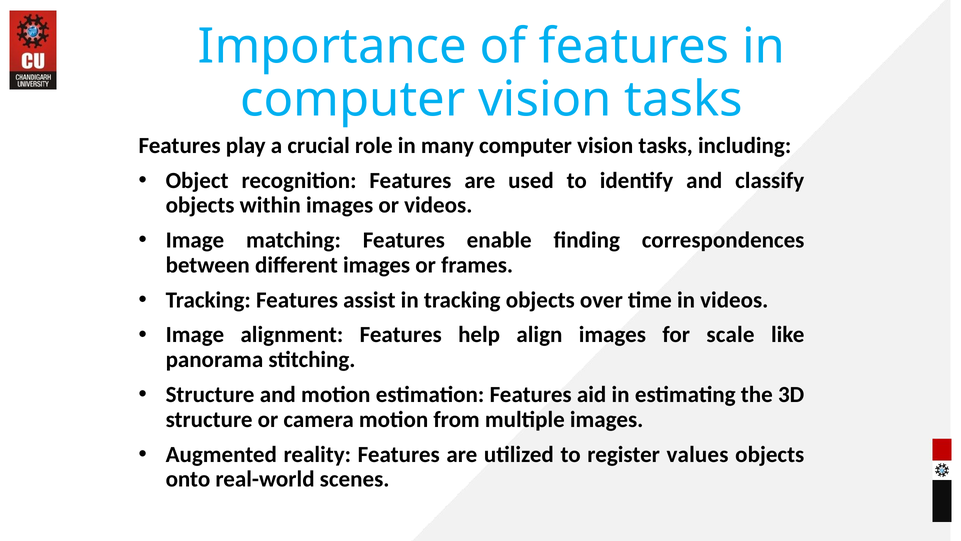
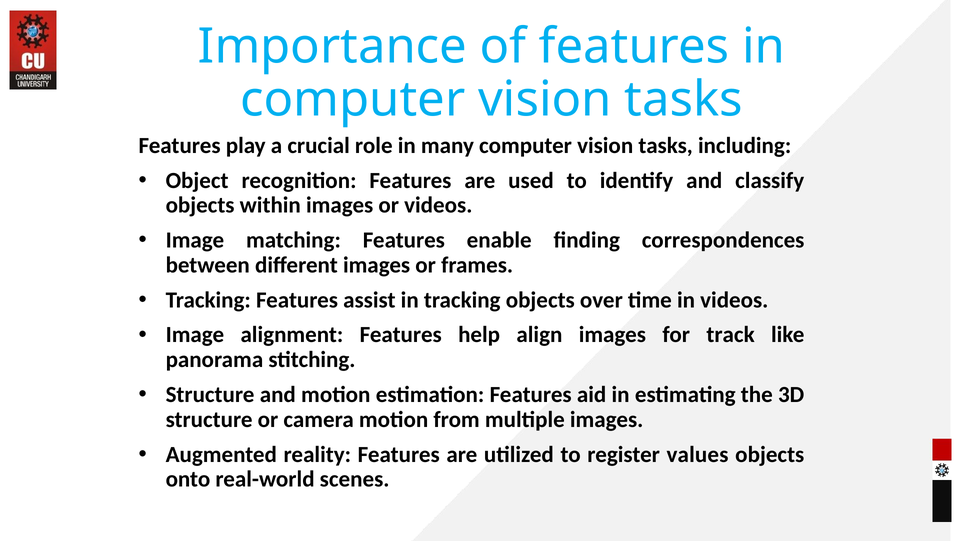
scale: scale -> track (731, 335)
